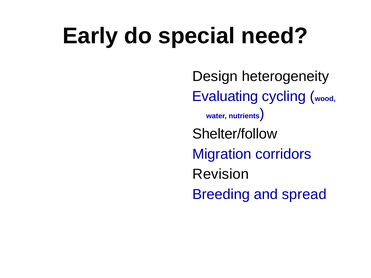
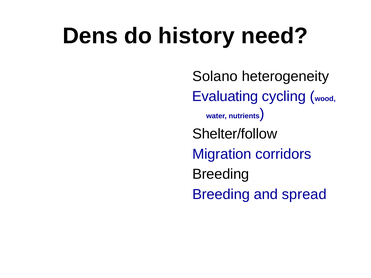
Early: Early -> Dens (90, 36)
special: special -> history (196, 36)
Design: Design -> Solano (215, 76)
Revision: Revision -> Breeding (221, 174)
